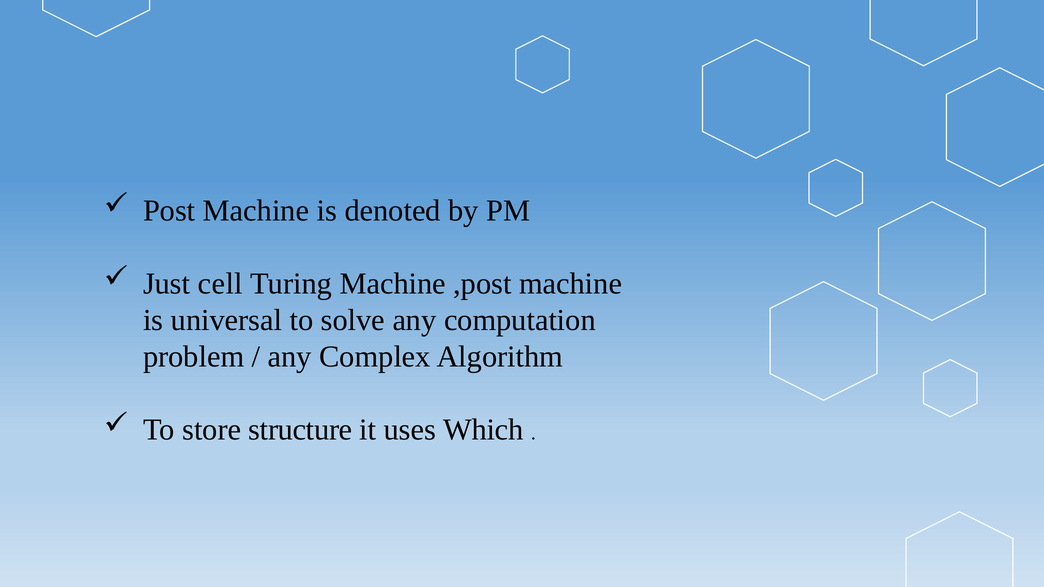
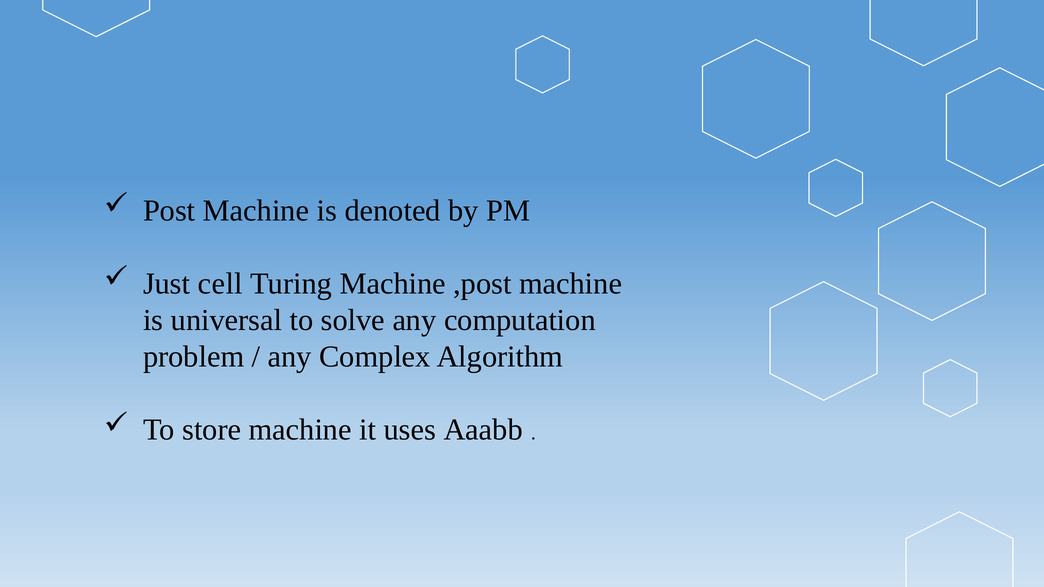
store structure: structure -> machine (300, 430)
Which: Which -> Aaabb (483, 430)
